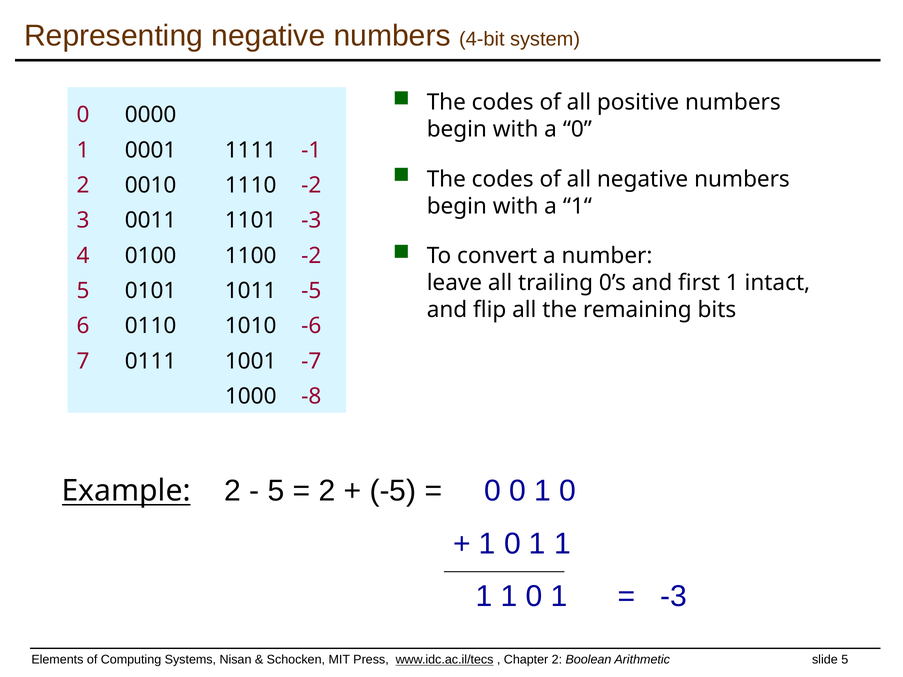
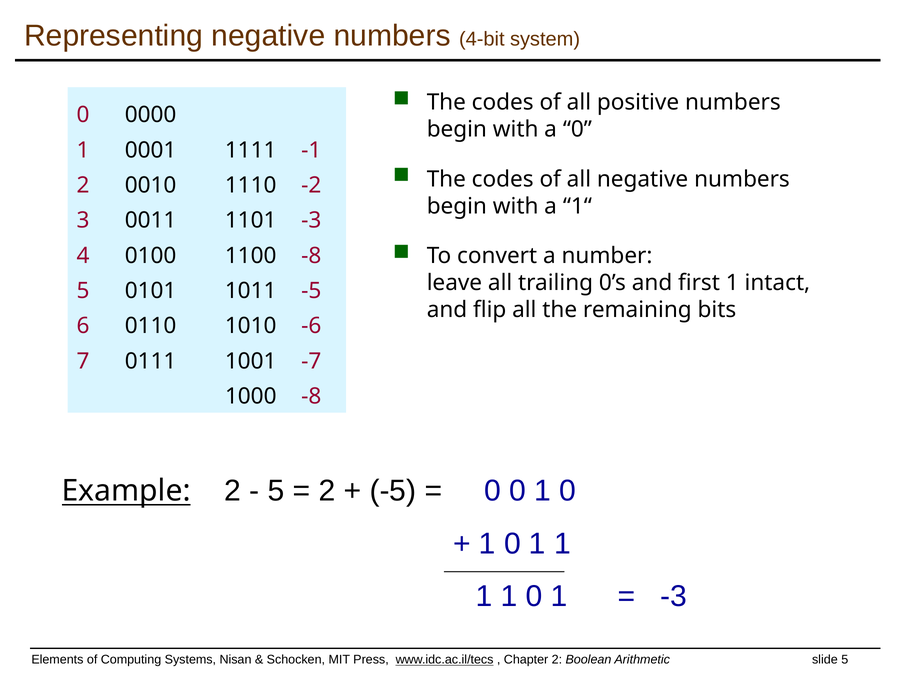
1100 -2: -2 -> -8 (311, 256)
